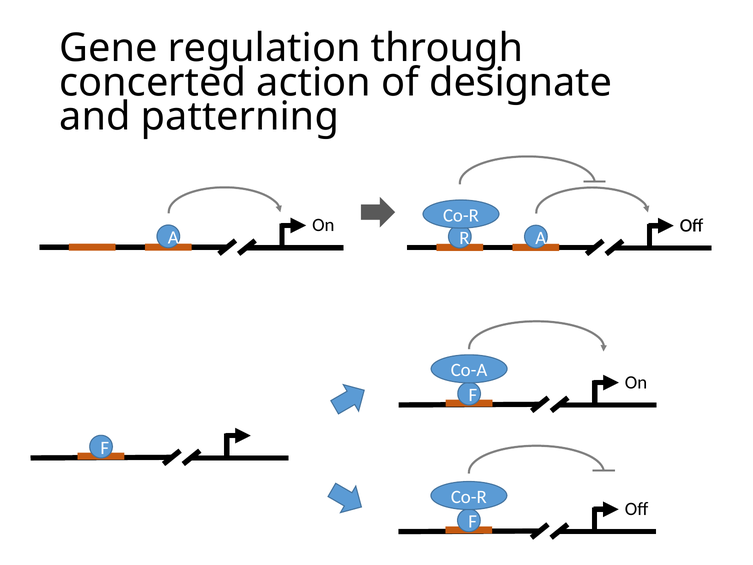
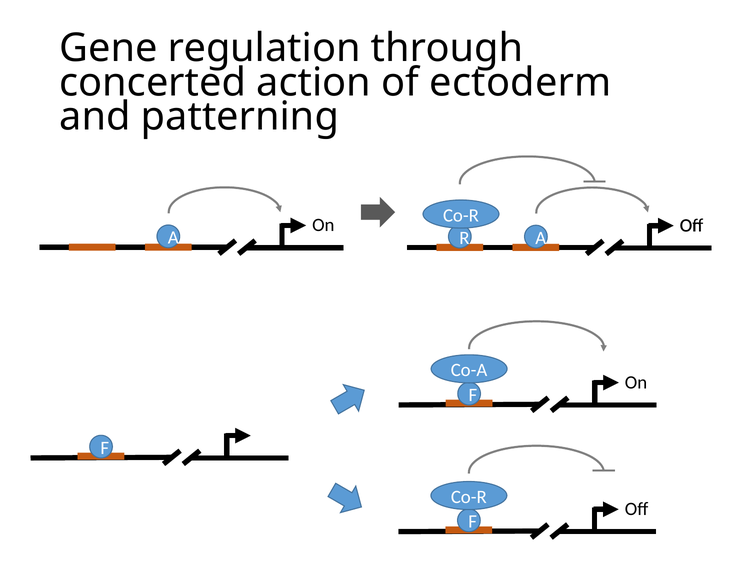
designate: designate -> ectoderm (520, 82)
